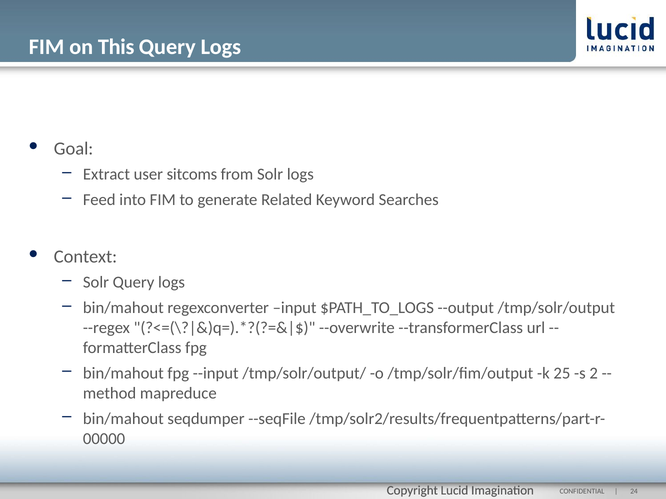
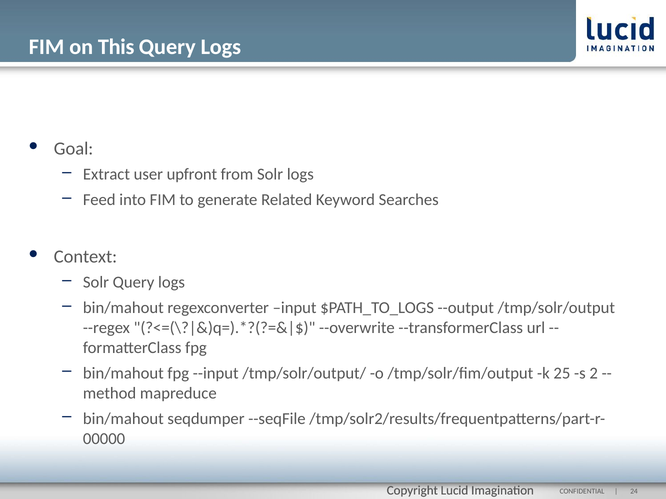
sitcoms: sitcoms -> upfront (192, 175)
